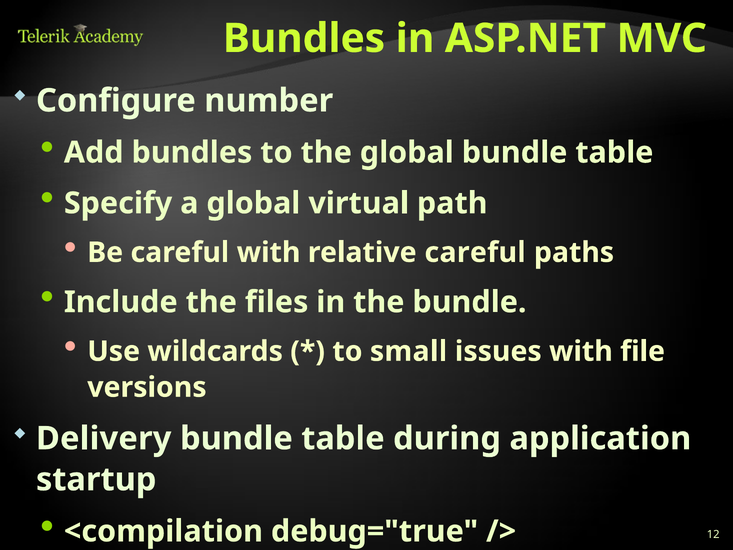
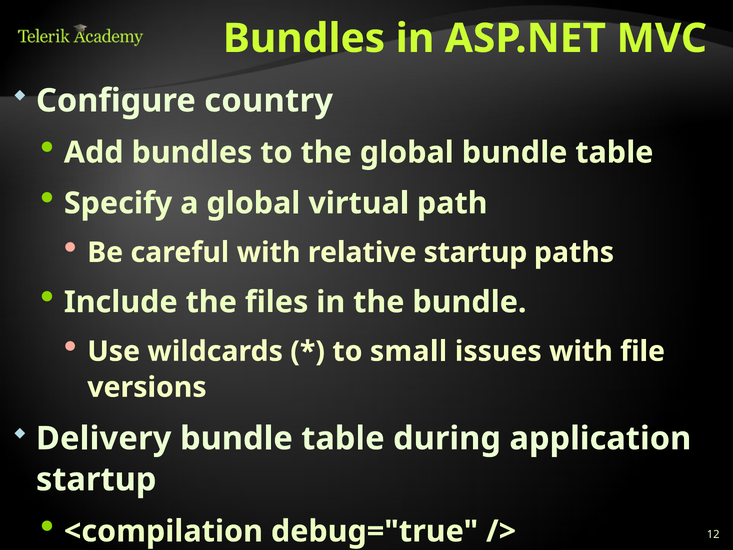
number: number -> country (269, 101)
relative careful: careful -> startup (475, 252)
